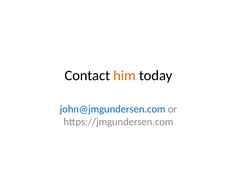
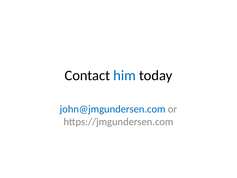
him colour: orange -> blue (125, 75)
